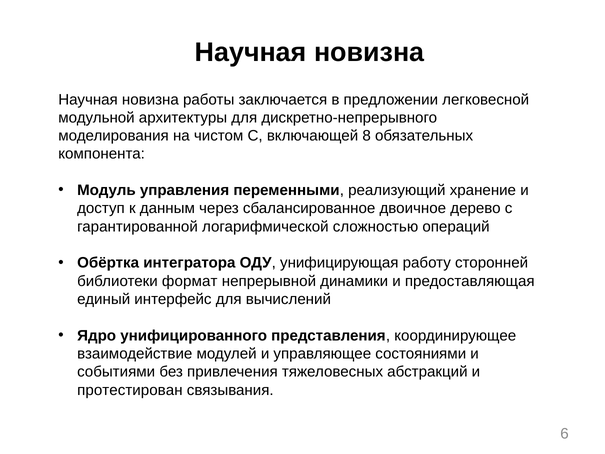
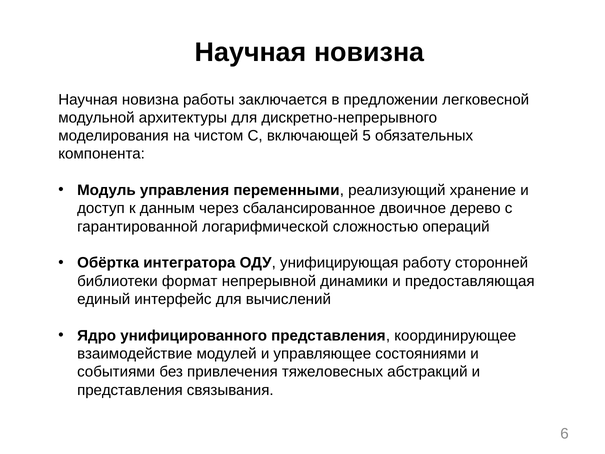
8: 8 -> 5 (367, 136)
протестирован: протестирован -> представления (130, 390)
